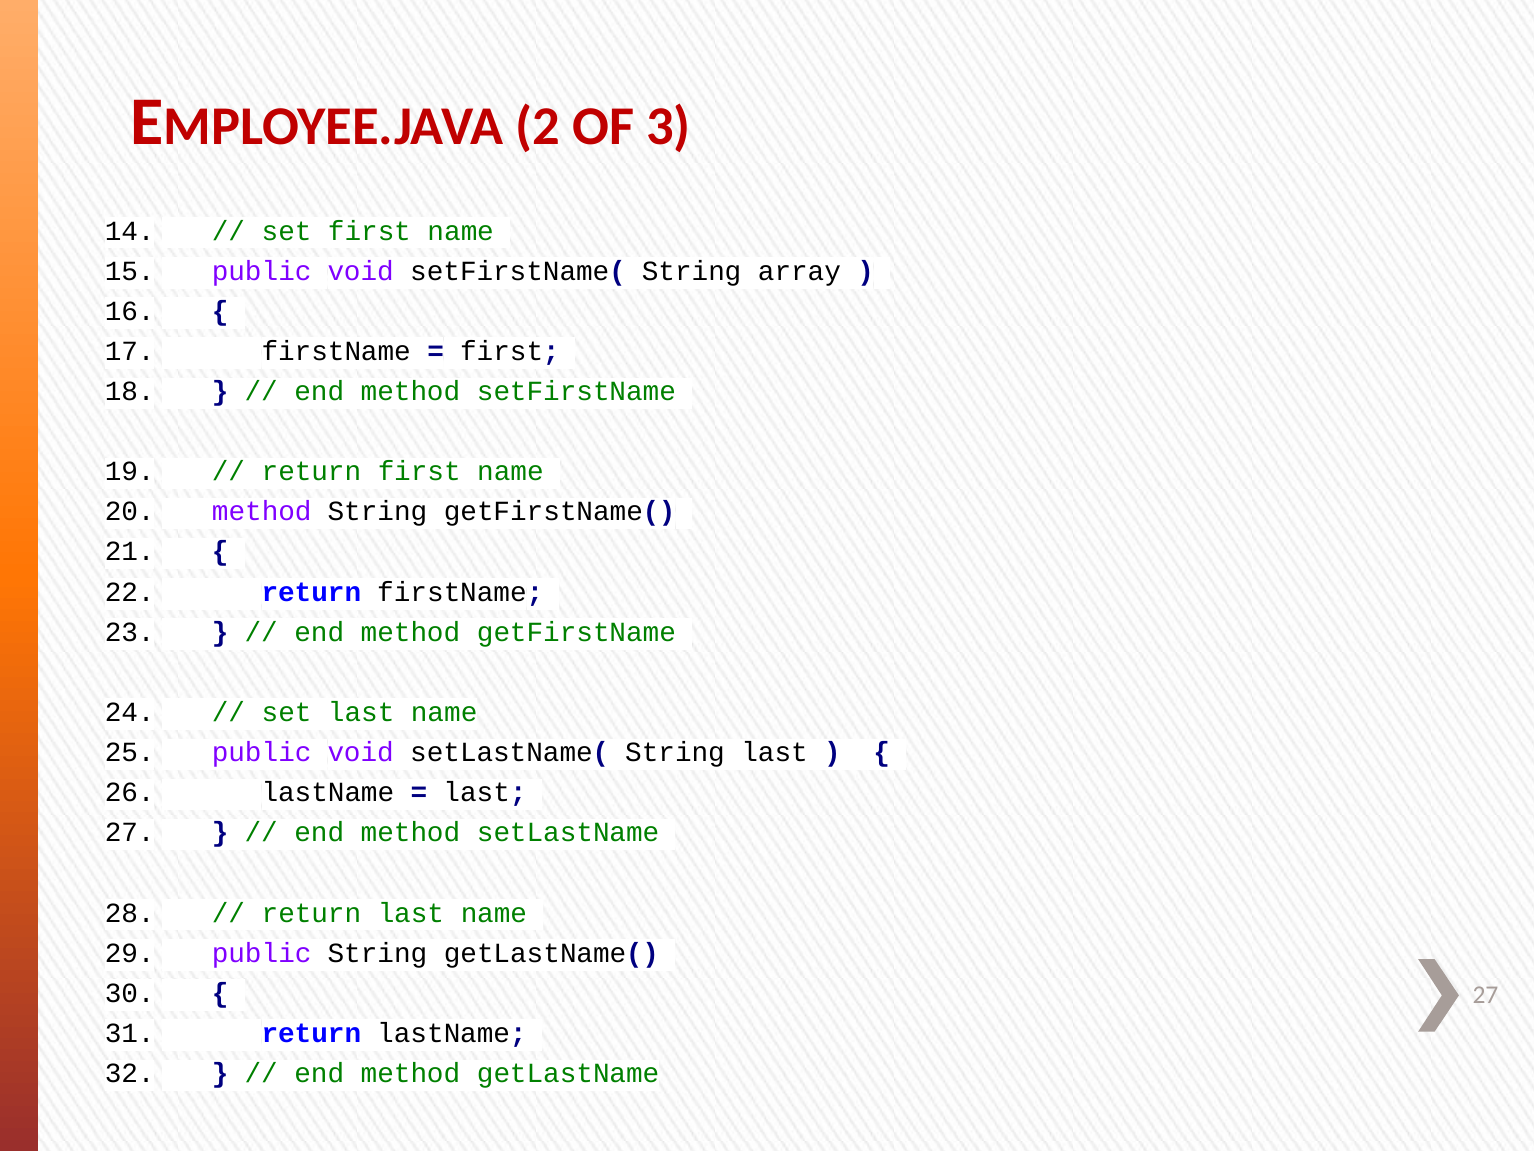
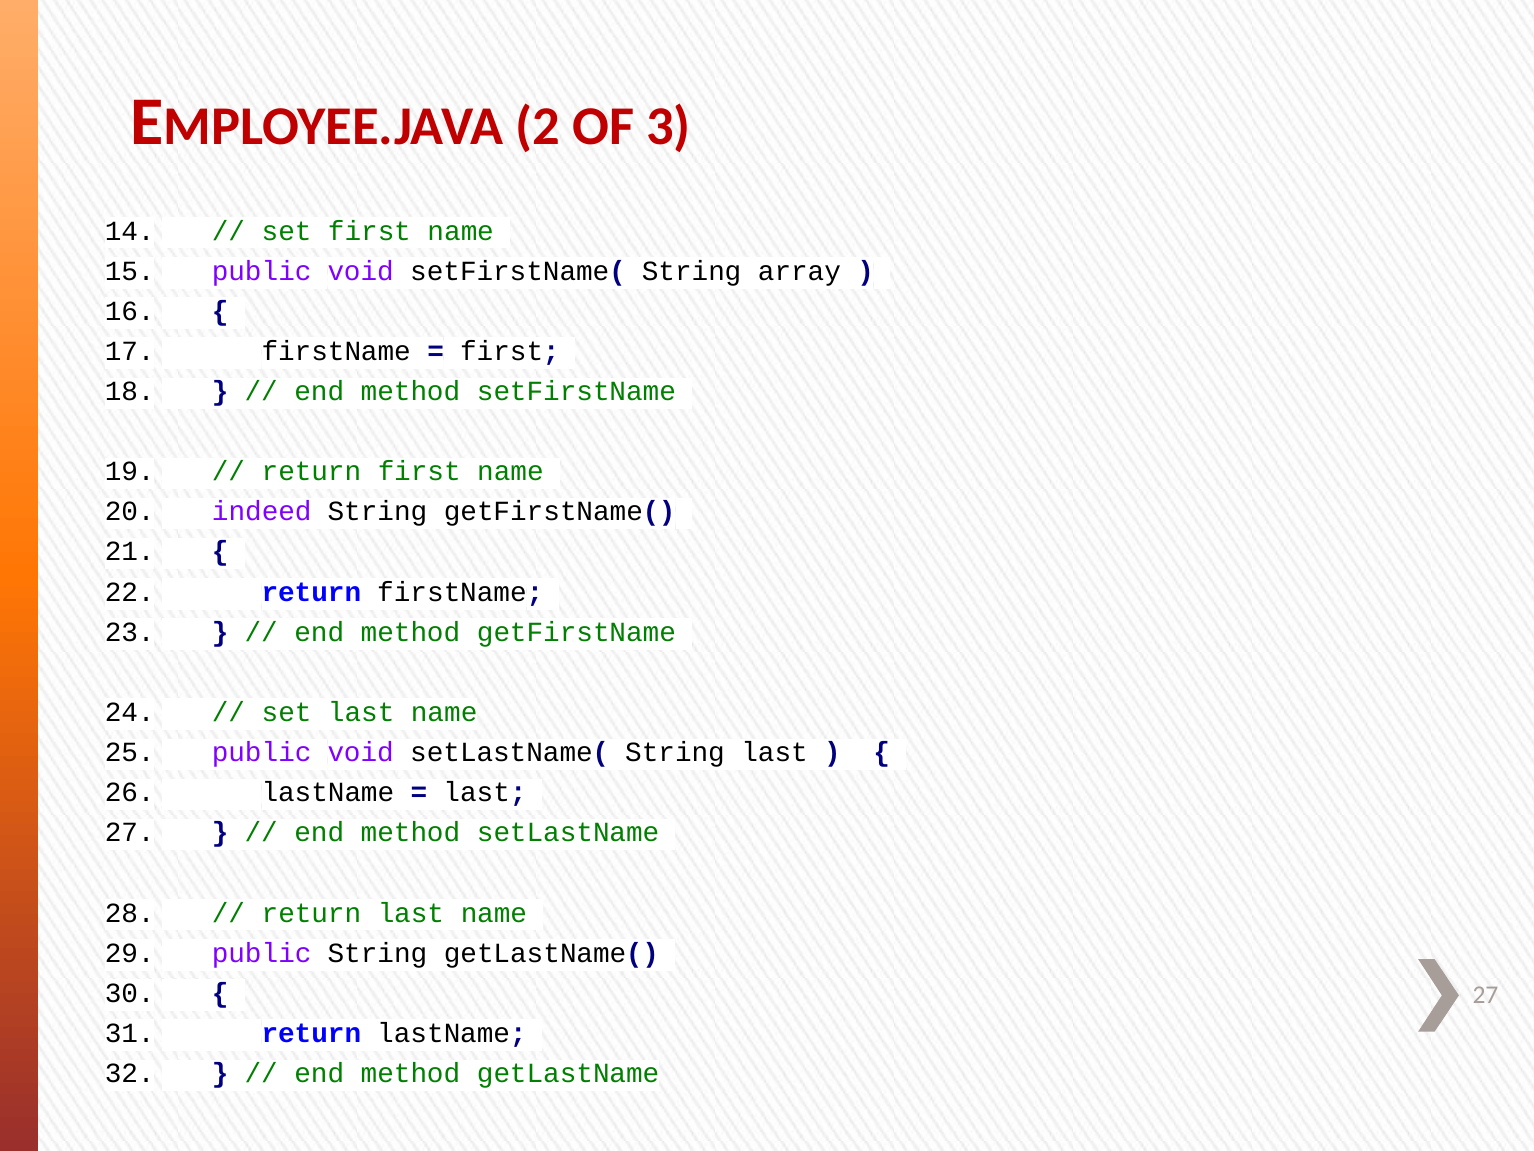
method: method -> indeed (262, 512)
